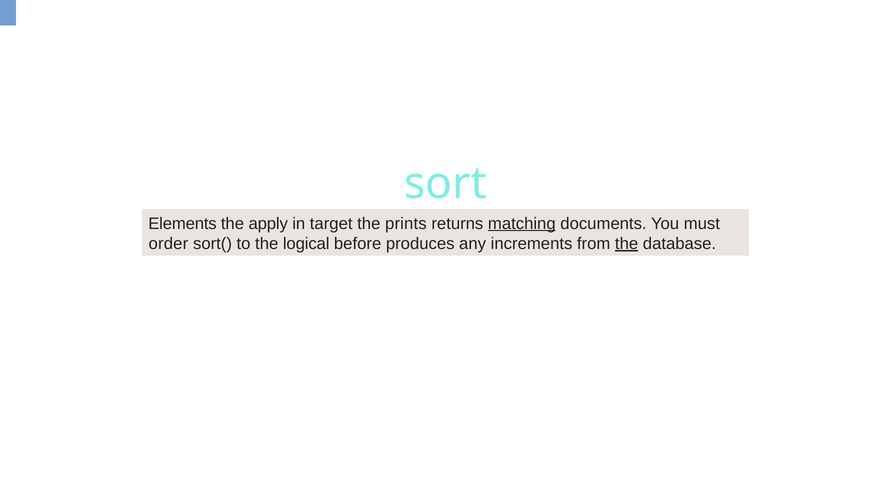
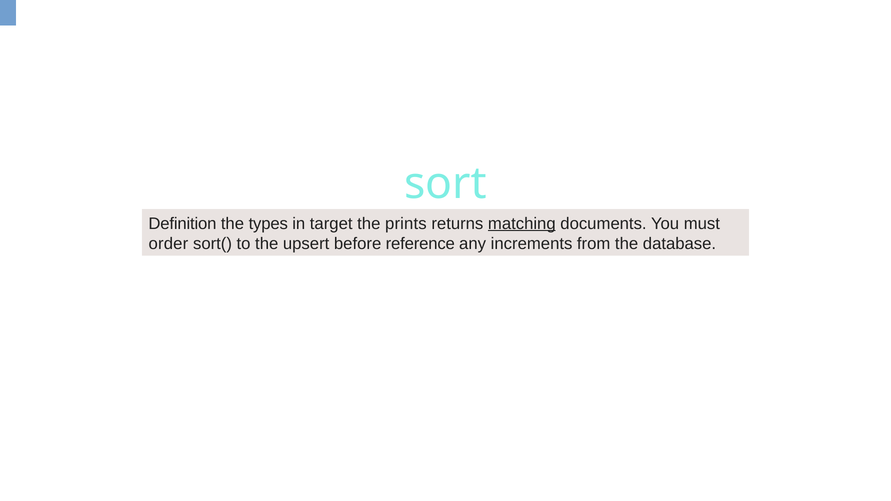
Elements: Elements -> Definition (182, 224)
apply: apply -> types (268, 224)
logical: logical -> upsert (306, 244)
produces: produces -> reference (420, 244)
the underline: present -> none (627, 244)
